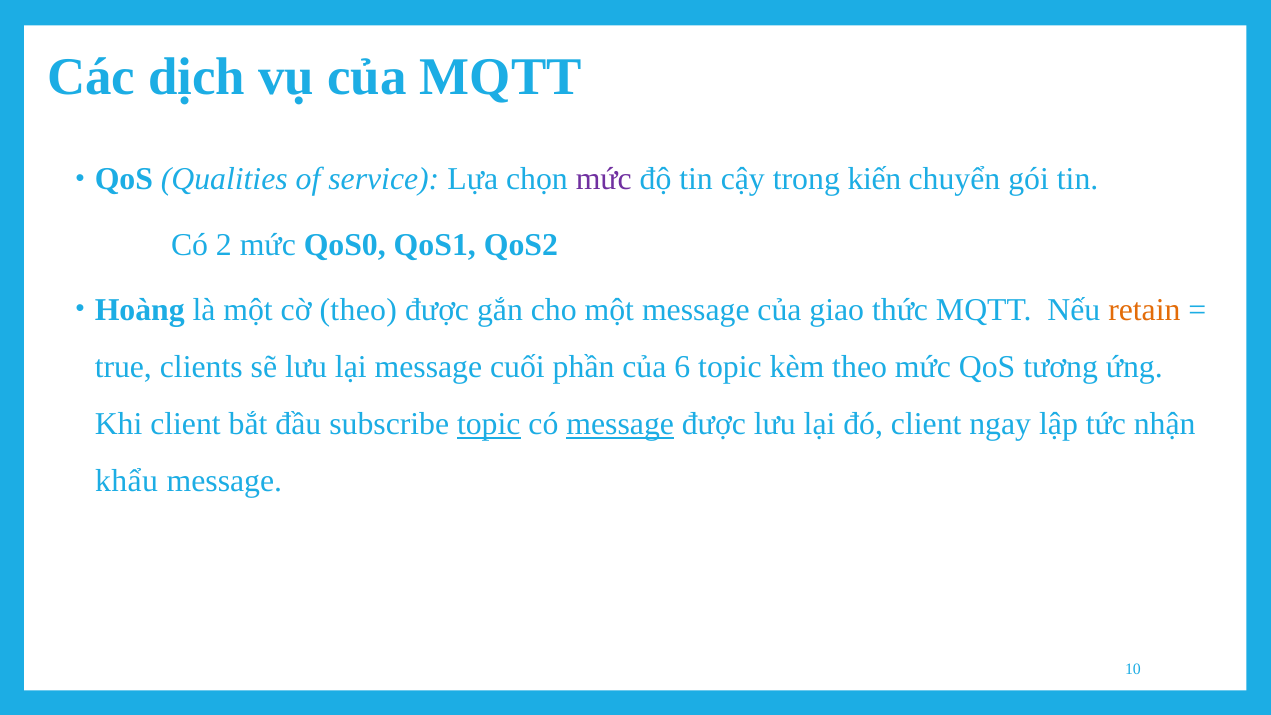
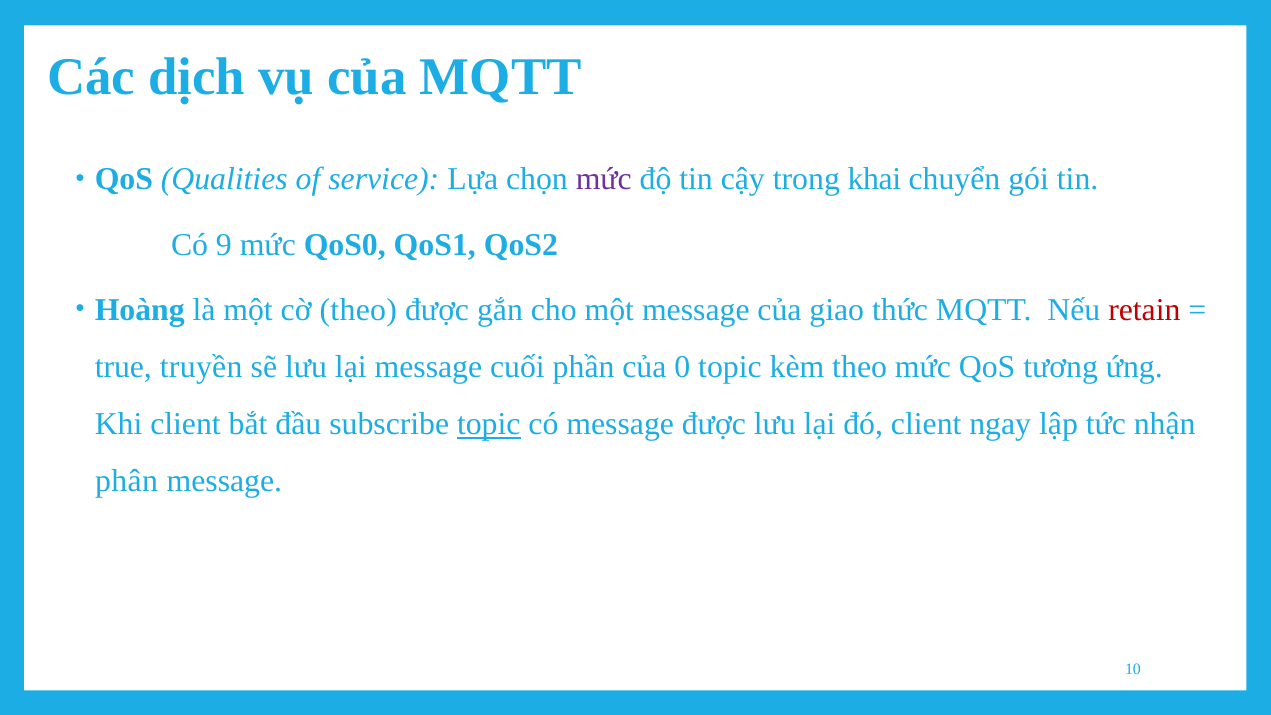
kiến: kiến -> khai (874, 179)
2: 2 -> 9 (224, 245)
retain colour: orange -> red (1144, 310)
clients: clients -> truyền (201, 367)
6: 6 -> 0 (682, 367)
message underline: present -> none (620, 424)
khẩu: khẩu -> phân (127, 481)
